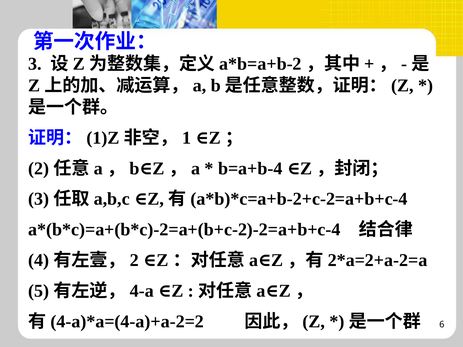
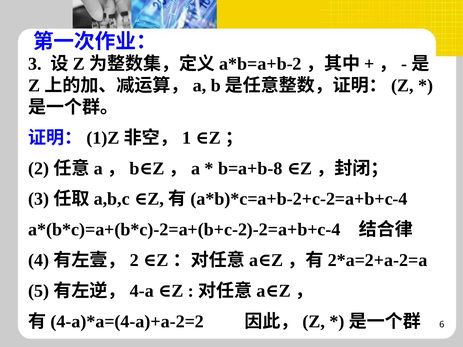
b=a+b-4: b=a+b-4 -> b=a+b-8 (250, 169)
